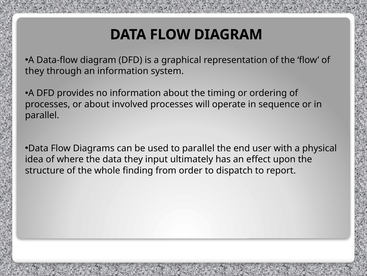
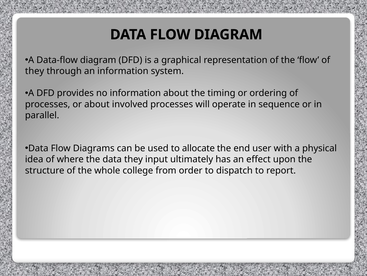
to parallel: parallel -> allocate (198, 148)
finding: finding -> college (138, 170)
